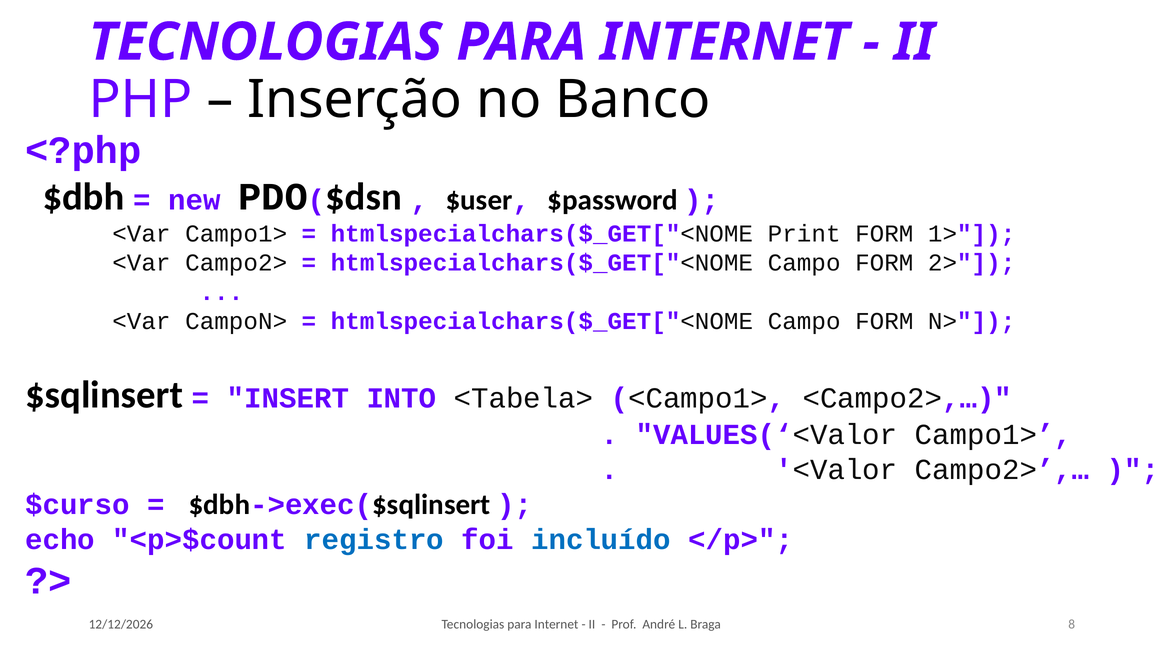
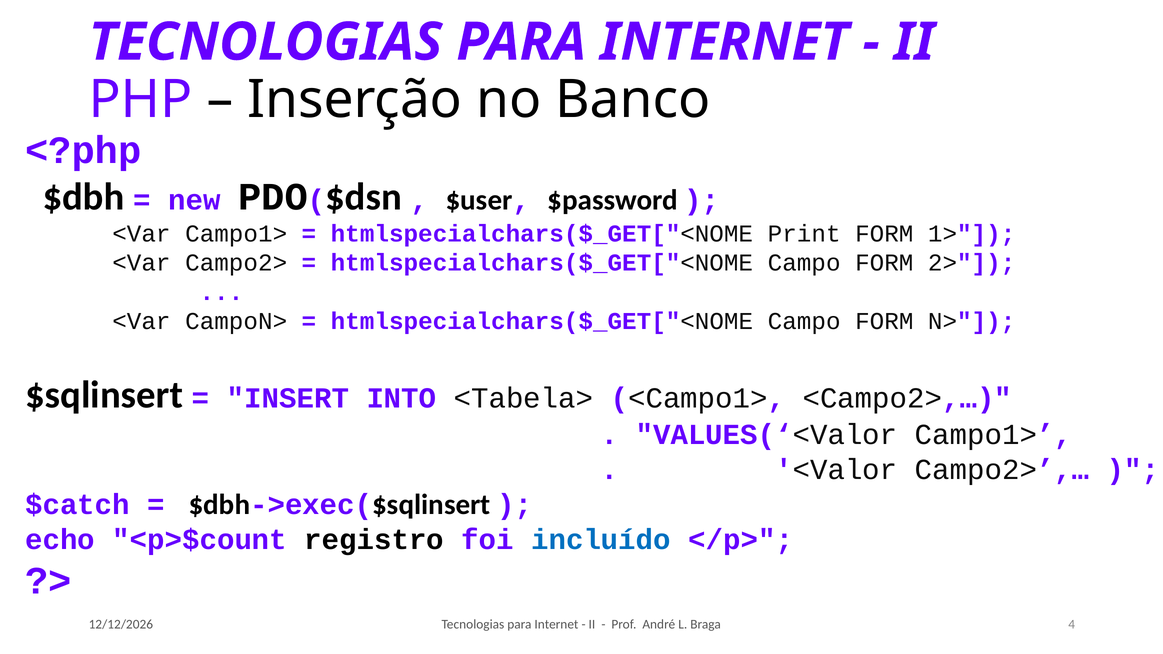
$curso: $curso -> $catch (77, 505)
registro colour: blue -> black (374, 540)
8: 8 -> 4 (1072, 624)
